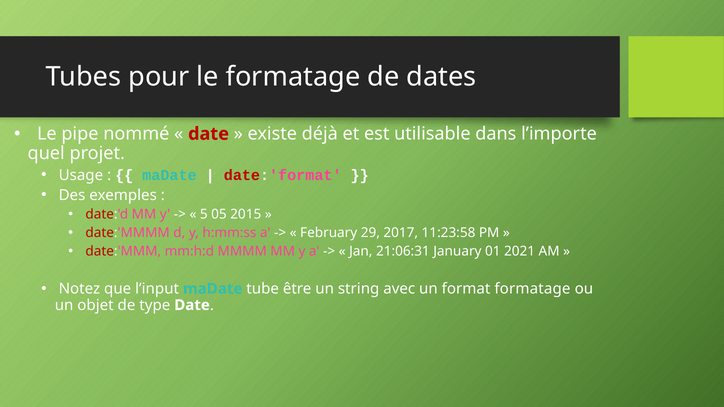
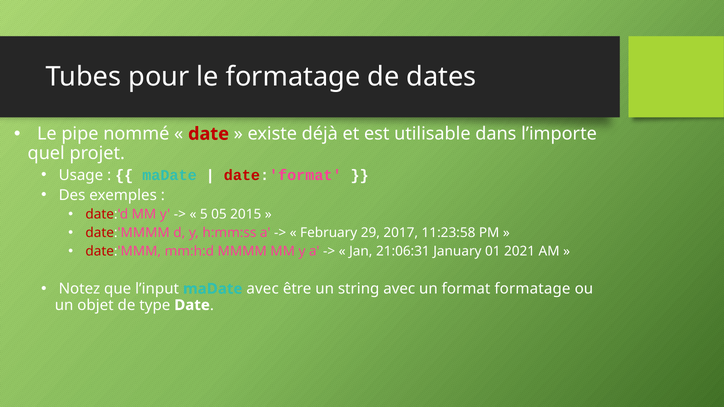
maDate tube: tube -> avec (263, 289)
